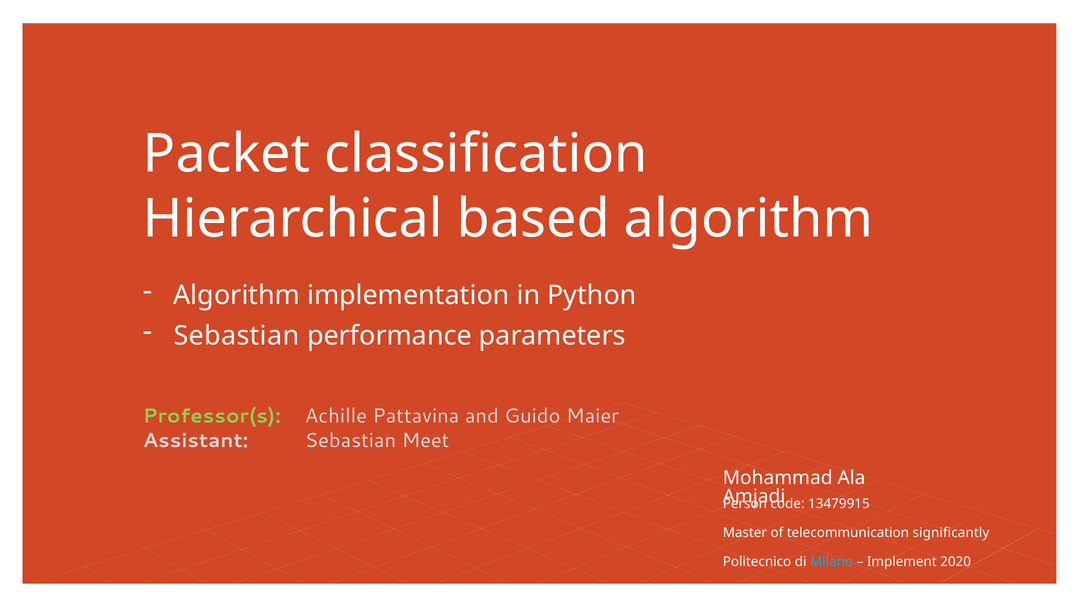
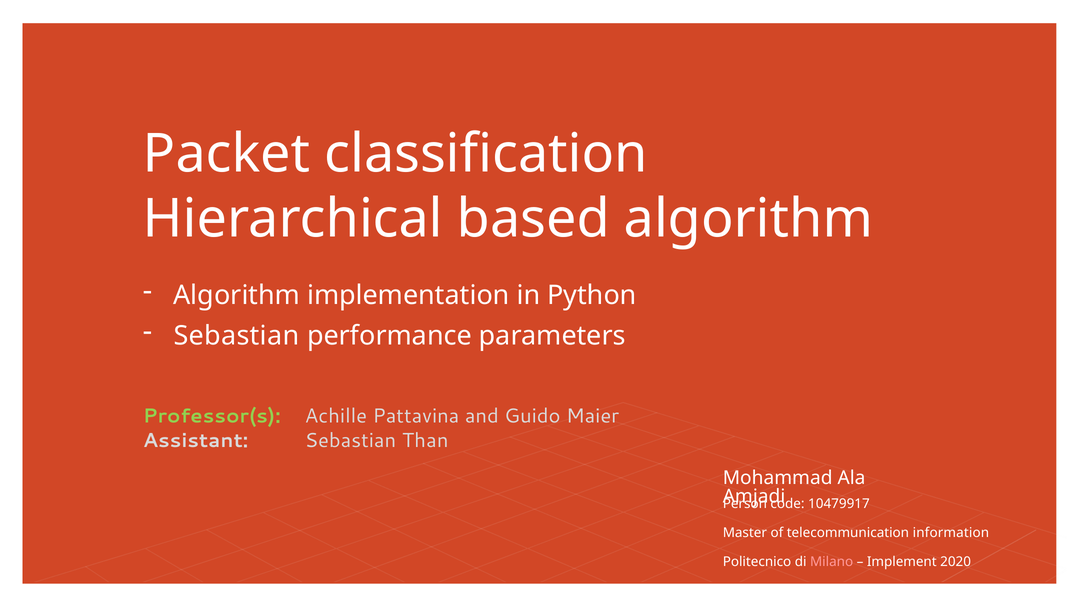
Meet: Meet -> Than (425, 441)
13479915: 13479915 -> 10479917 (839, 504)
significantly: significantly -> information (951, 533)
Milano colour: light blue -> pink (832, 562)
